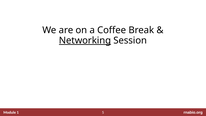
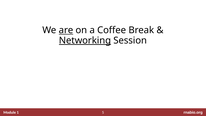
are underline: none -> present (66, 30)
